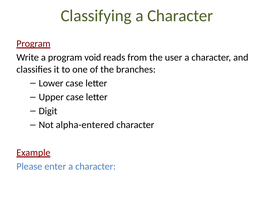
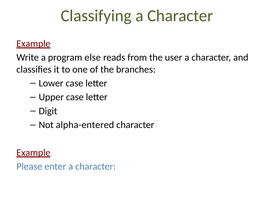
Program: Program -> Example (33, 43)
void: void -> else (93, 57)
